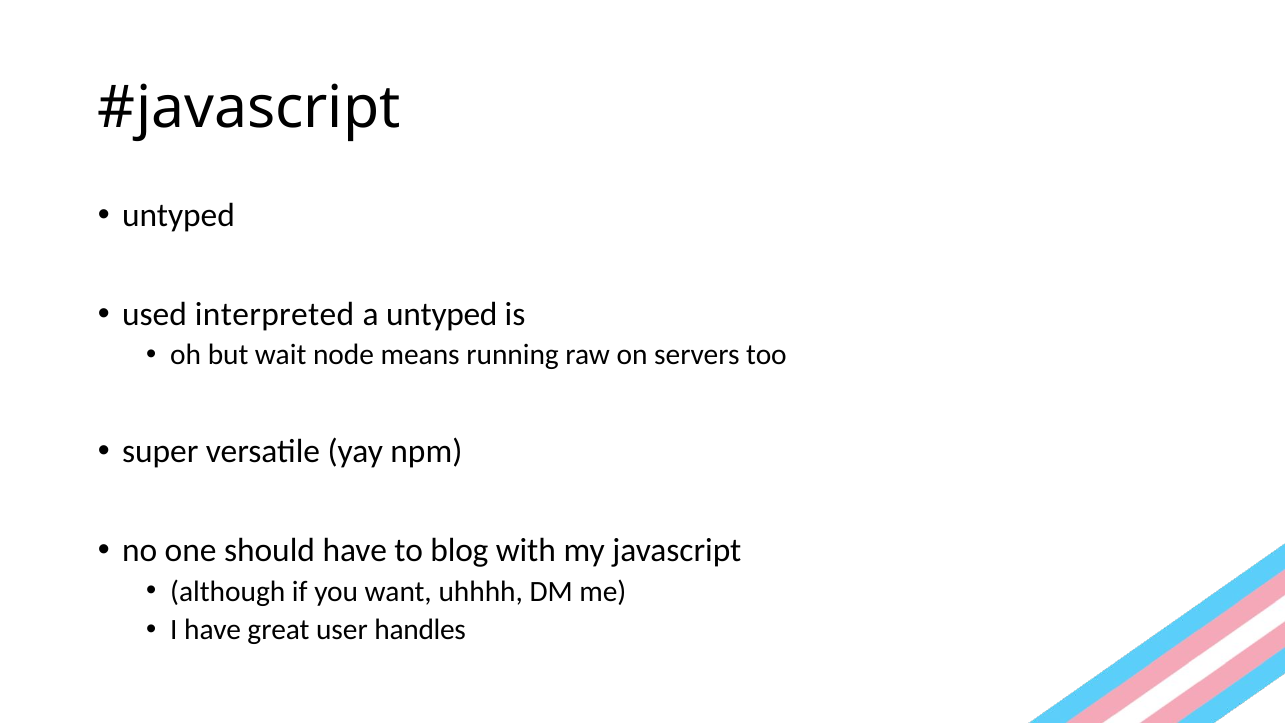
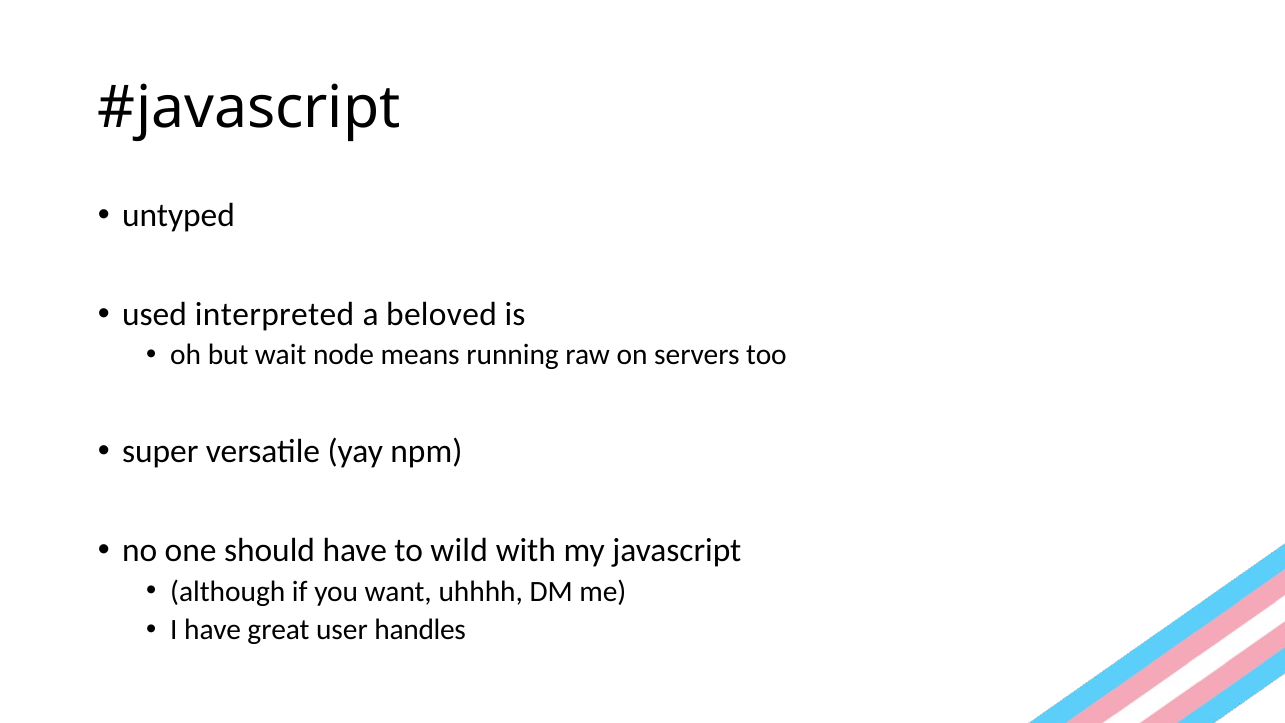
a untyped: untyped -> beloved (442, 314)
blog: blog -> wild (459, 551)
